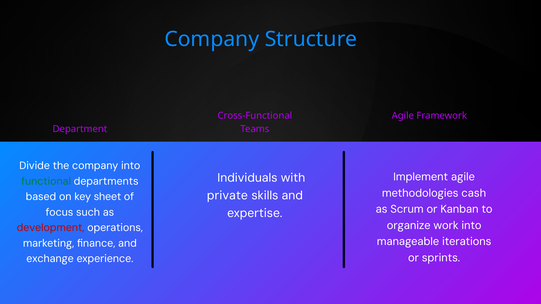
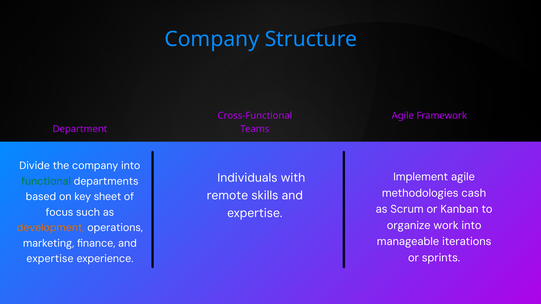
private: private -> remote (227, 196)
development colour: red -> orange (51, 228)
exchange: exchange -> expertise (50, 259)
